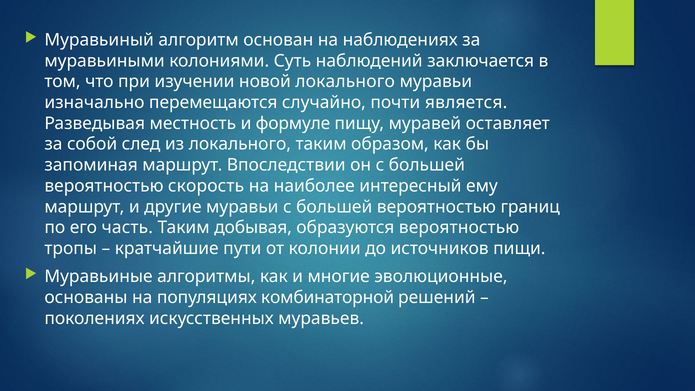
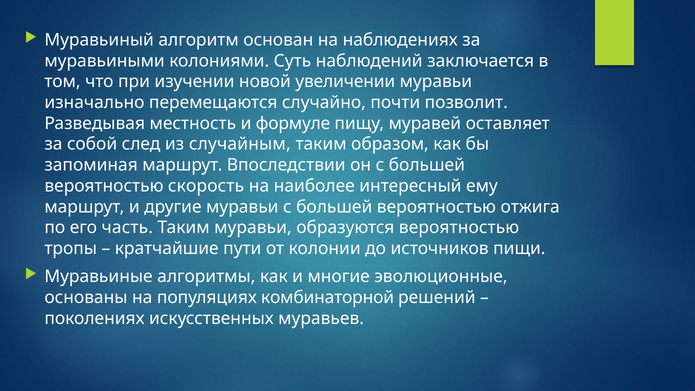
новой локального: локального -> увеличении (345, 82)
является: является -> позволит (466, 102)
из локального: локального -> случайным (240, 144)
границ: границ -> отжига (530, 207)
Таким добывая: добывая -> муравьи (253, 228)
